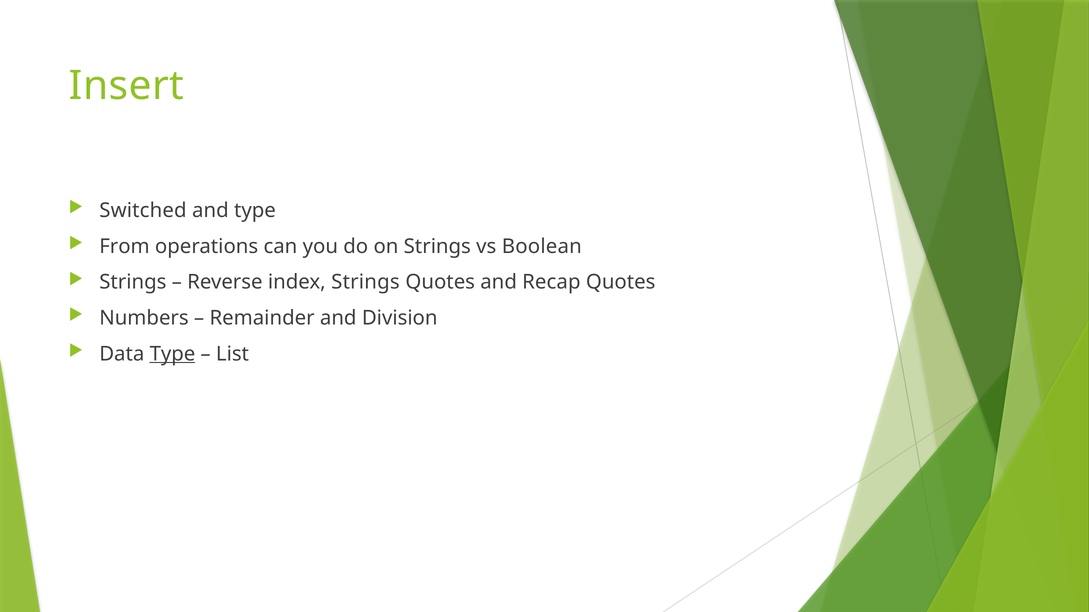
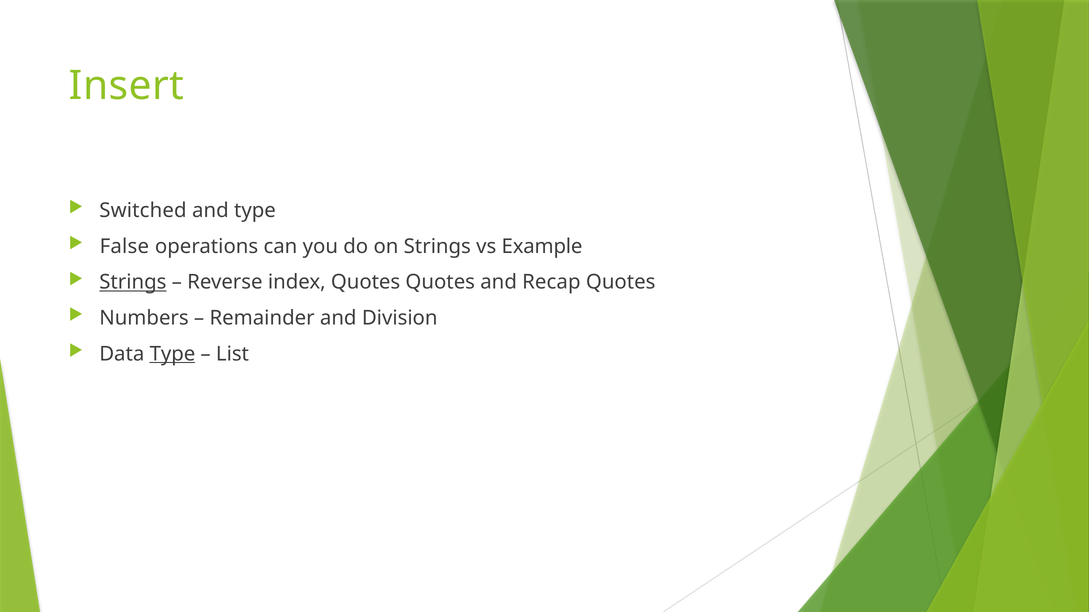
From: From -> False (124, 247)
Boolean: Boolean -> Example (542, 247)
Strings underline: none -> present (133, 282)
index Strings: Strings -> Quotes (366, 282)
